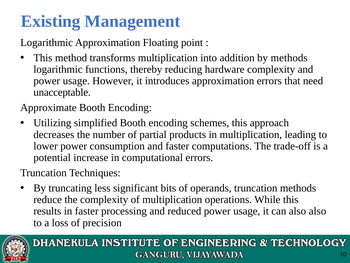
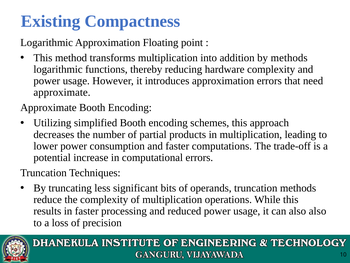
Management: Management -> Compactness (133, 21)
unacceptable: unacceptable -> approximate (62, 92)
